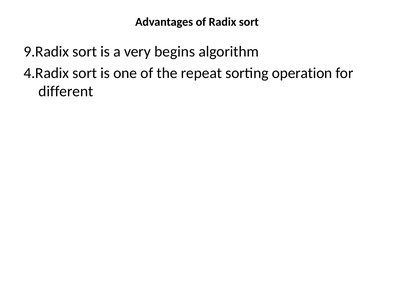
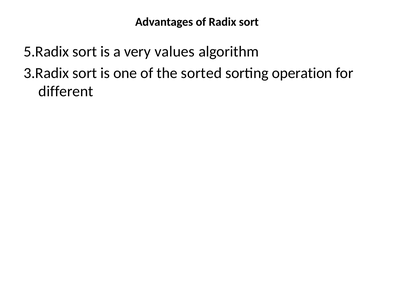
9.Radix: 9.Radix -> 5.Radix (46, 52)
begins: begins -> values (175, 52)
4.Radix: 4.Radix -> 3.Radix (46, 73)
repeat: repeat -> sorted (201, 73)
